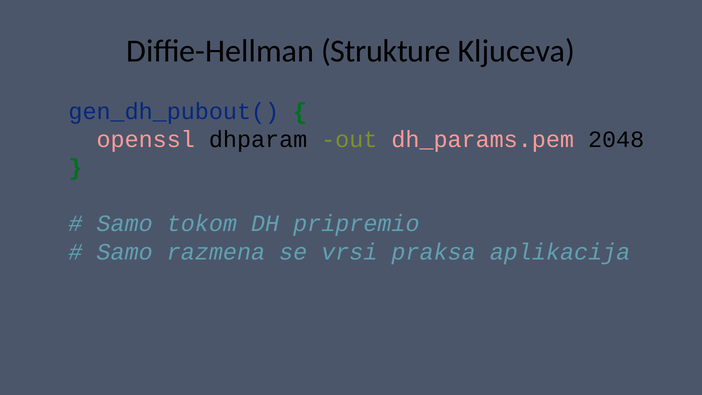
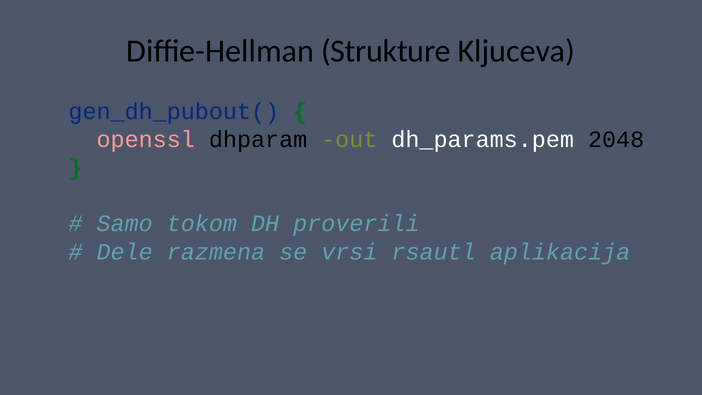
dh_params.pem colour: pink -> white (483, 139)
pripremio: pripremio -> proverili (356, 224)
Samo: Samo -> Dele (125, 252)
praksa: praksa -> rsautl (434, 252)
